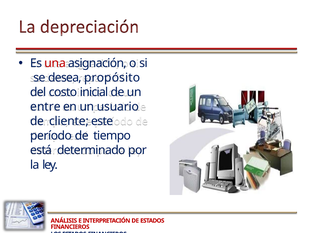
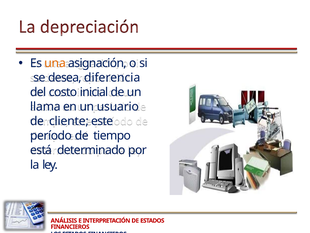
una colour: red -> orange (55, 63)
propósito: propósito -> diferencia (112, 78)
entre: entre -> llama (45, 107)
